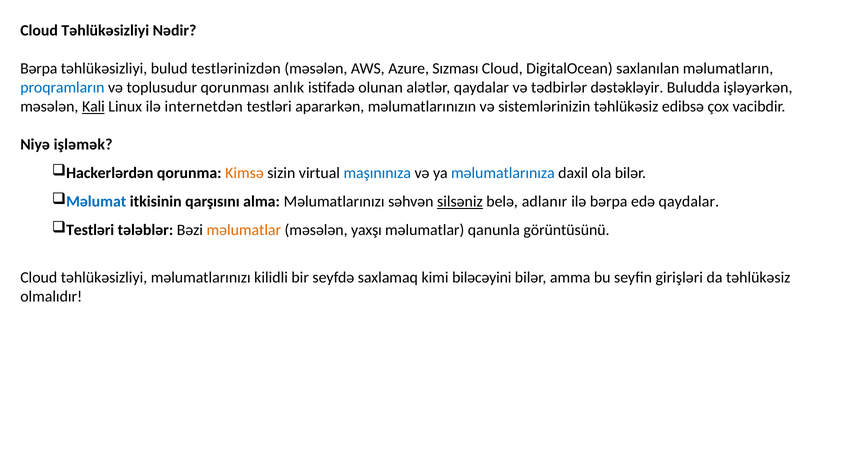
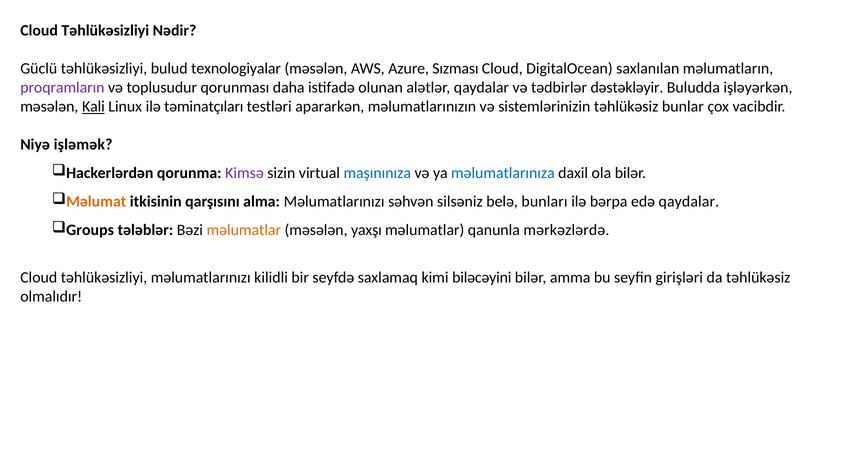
Bərpa: Bərpa -> Güclü (39, 69)
testlərinizdən: testlərinizdən -> texnologiyalar (236, 69)
proqramların colour: blue -> purple (62, 88)
anlık: anlık -> daha (289, 88)
internetdən: internetdən -> təminatçıları (204, 107)
edibsə: edibsə -> bunlar (683, 107)
Kimsə colour: orange -> purple (244, 173)
Məlumat colour: blue -> orange (96, 202)
silsəniz underline: present -> none (460, 202)
adlanır: adlanır -> bunları (545, 202)
Testləri: Testləri -> Groups (90, 230)
görüntüsünü: görüntüsünü -> mərkəzlərdə (566, 230)
